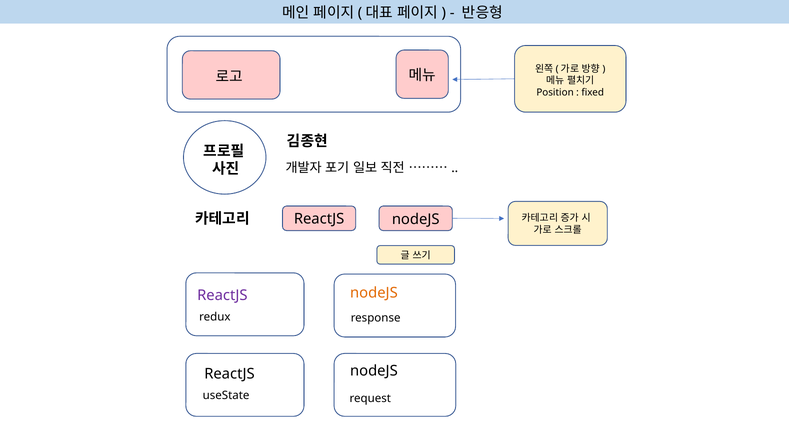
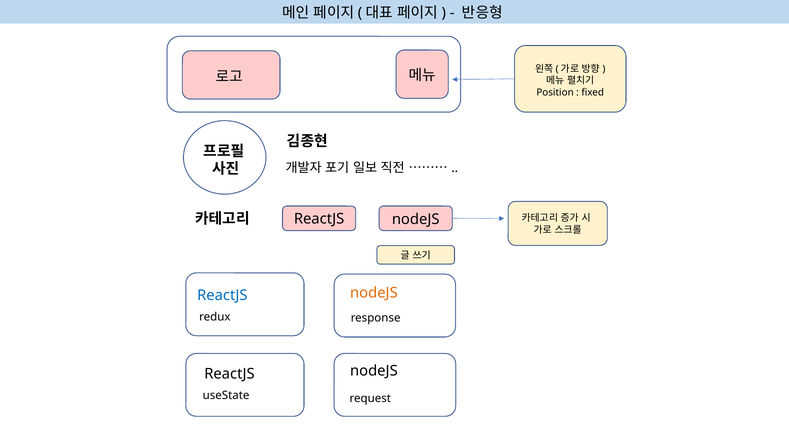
ReactJS colour: purple -> blue (222, 295)
